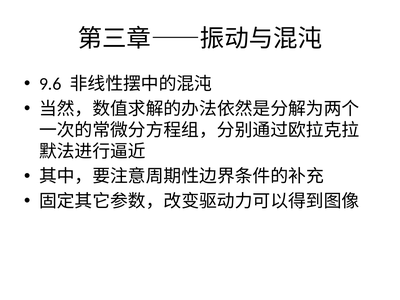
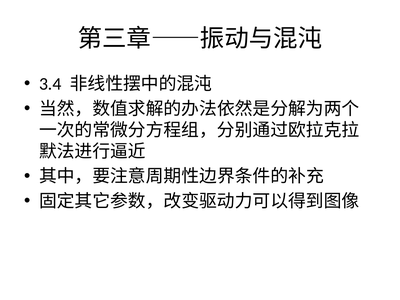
9.6: 9.6 -> 3.4 (50, 84)
